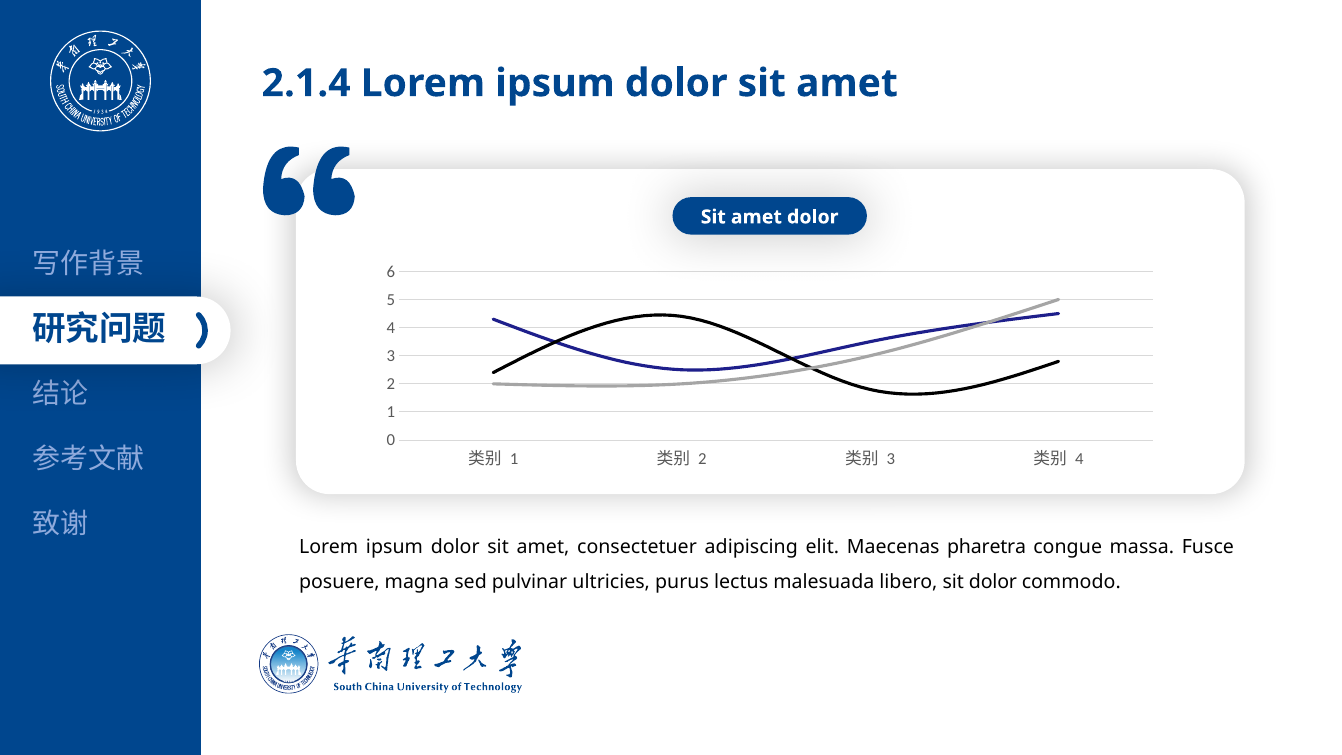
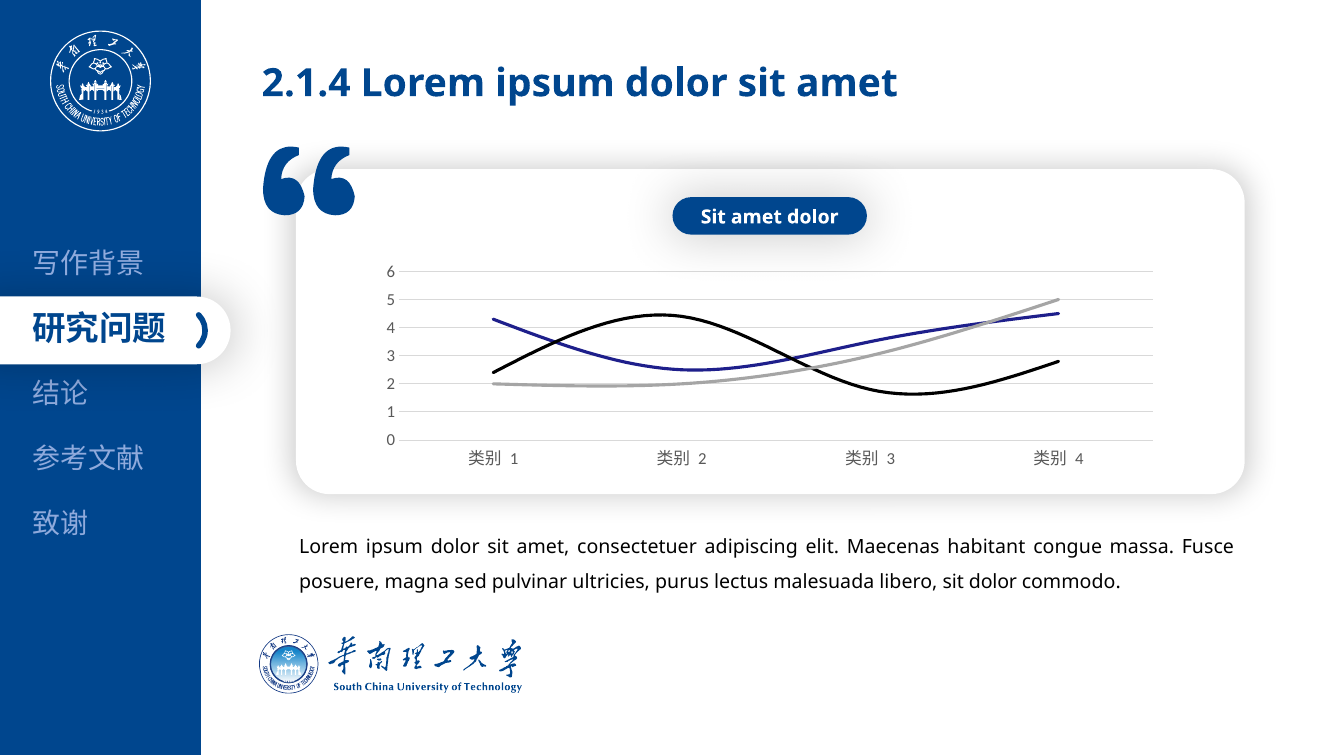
pharetra: pharetra -> habitant (986, 547)
